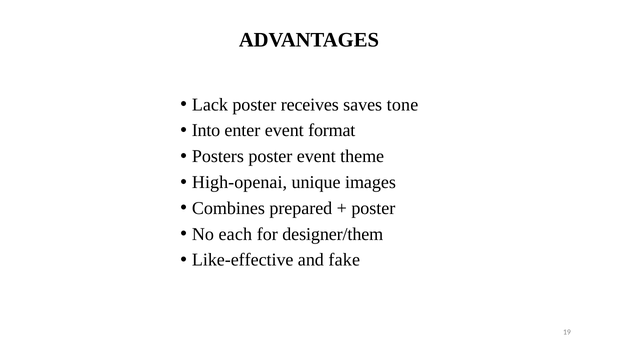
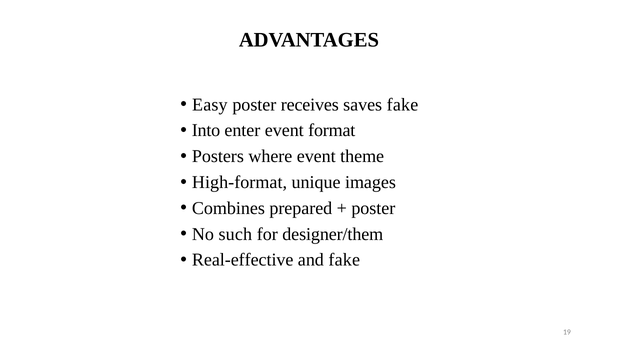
Lack: Lack -> Easy (210, 104)
saves tone: tone -> fake (402, 104)
Posters poster: poster -> where (270, 156)
High-openai: High-openai -> High-format (240, 182)
each: each -> such (235, 234)
Like-effective: Like-effective -> Real-effective (243, 260)
